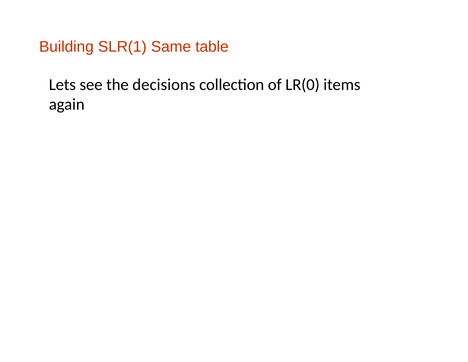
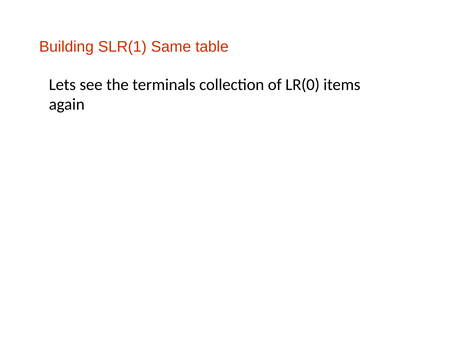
decisions: decisions -> terminals (164, 84)
